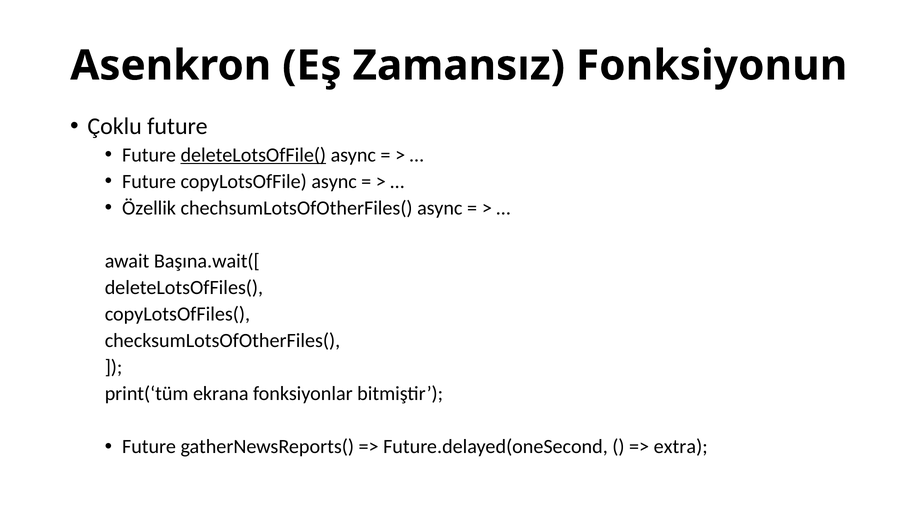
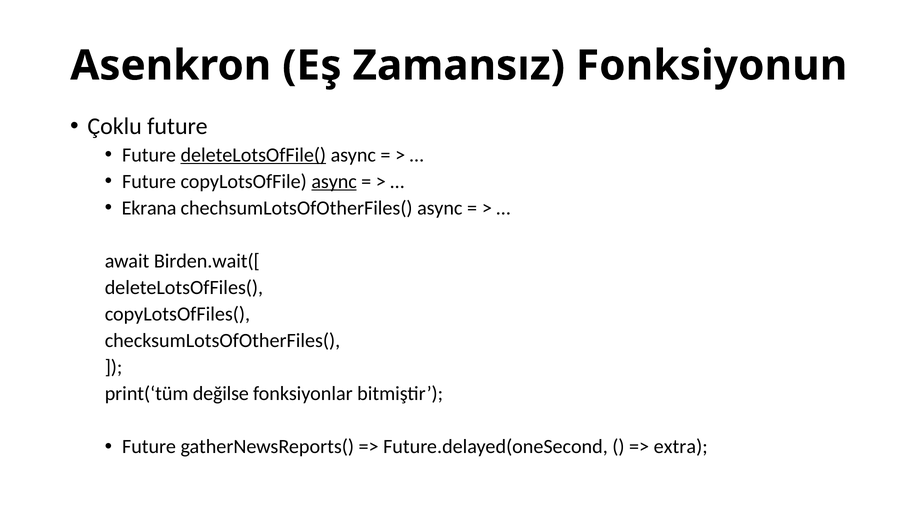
async underline: none -> present (334, 181)
Özellik: Özellik -> Ekrana (149, 208)
Başına.wait([: Başına.wait([ -> Birden.wait([ (207, 261)
ekrana: ekrana -> değilse (221, 394)
